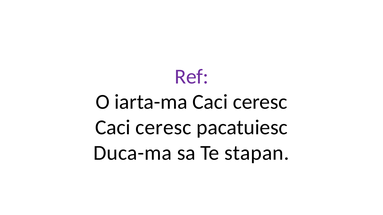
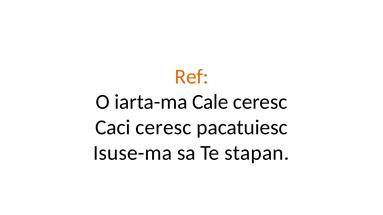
Ref colour: purple -> orange (192, 77)
iarta-ma Caci: Caci -> Cale (210, 102)
Duca-ma: Duca-ma -> Isuse-ma (133, 153)
